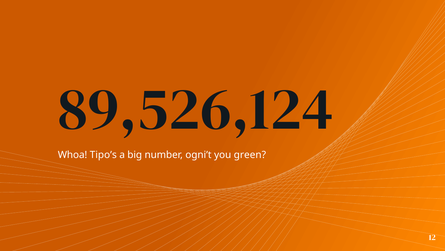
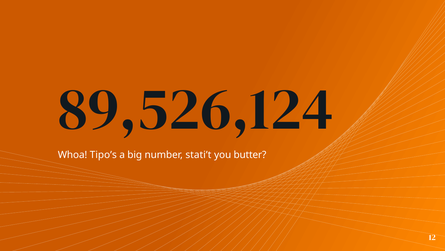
ogni’t: ogni’t -> stati’t (198, 155)
green: green -> butter (250, 155)
